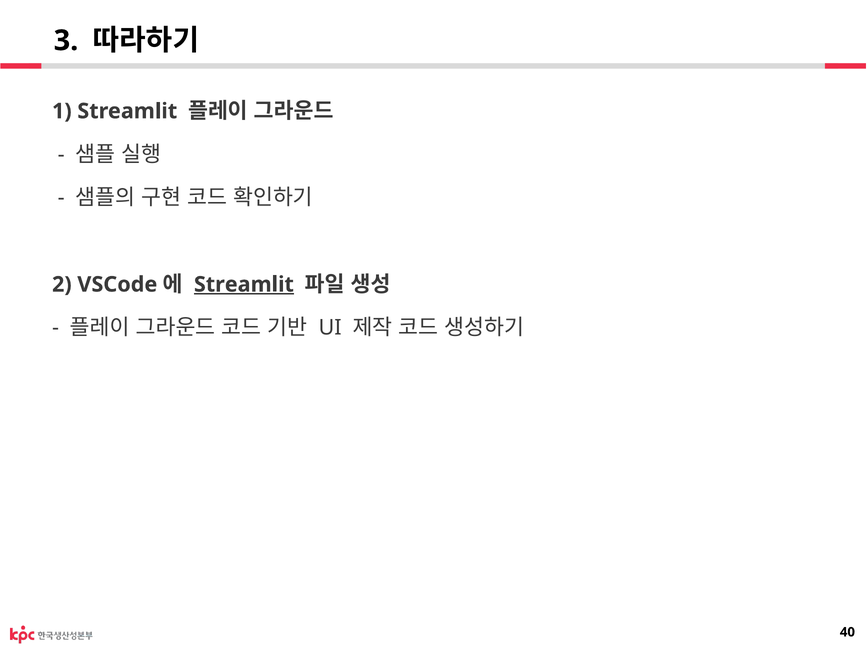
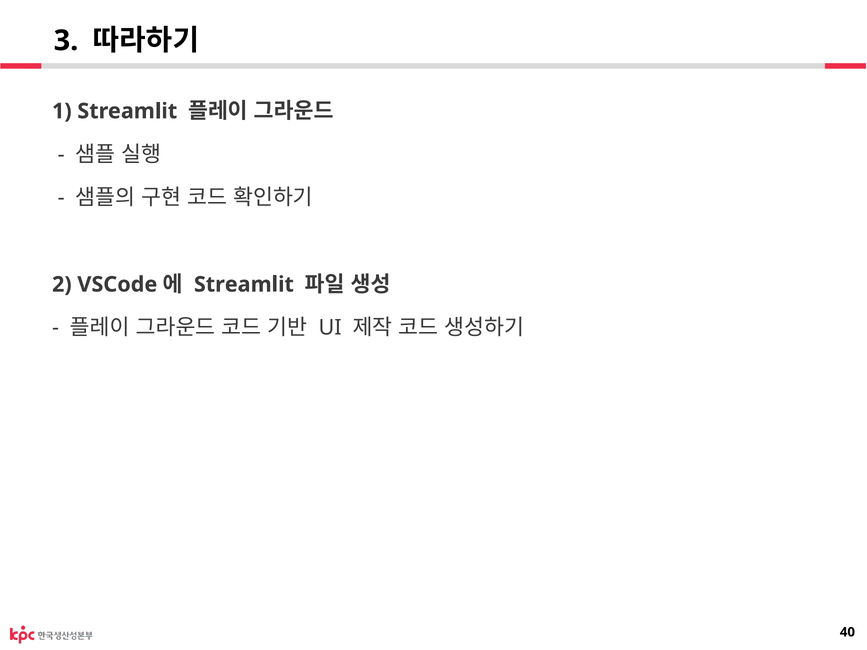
Streamlit underline: present -> none (244, 285)
